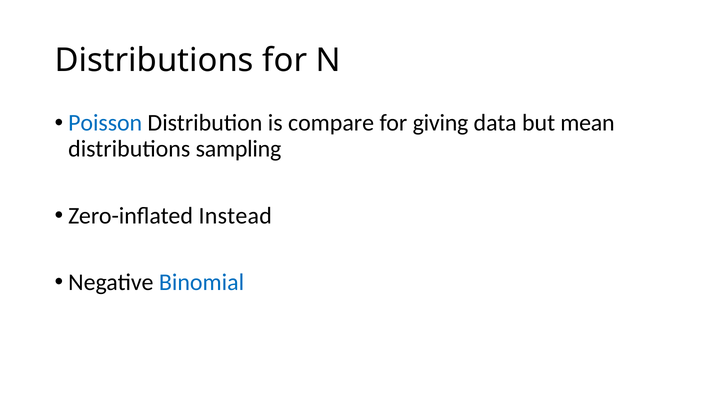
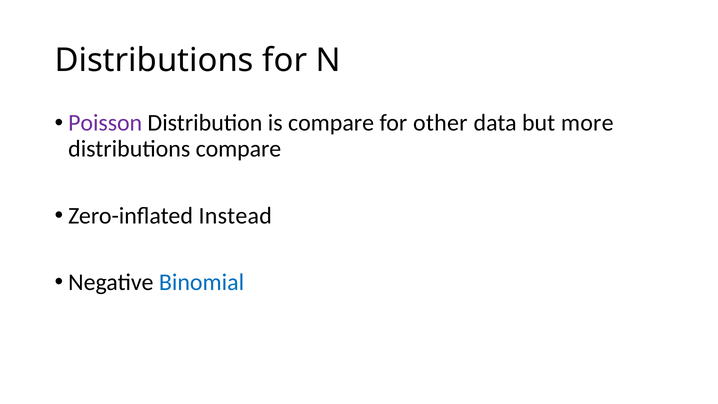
Poisson colour: blue -> purple (105, 123)
giving: giving -> other (440, 123)
mean: mean -> more (587, 123)
distributions sampling: sampling -> compare (238, 149)
